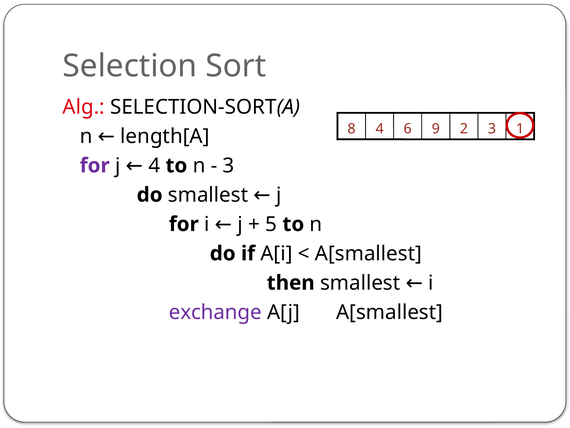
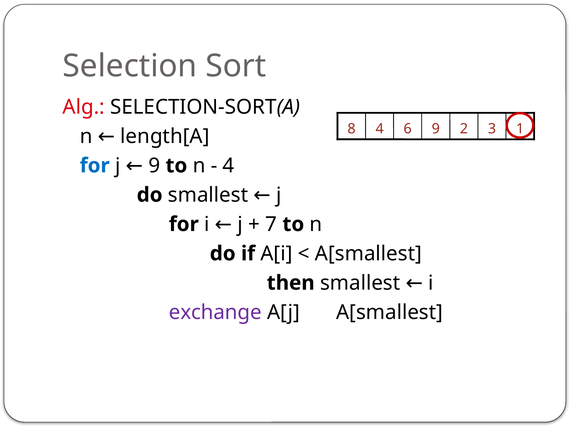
3: 3 -> 4 (229, 165)
for colour: purple -> blue (95, 165)
j 4: 4 -> 9 (154, 165)
5: 5 -> 7 (271, 224)
